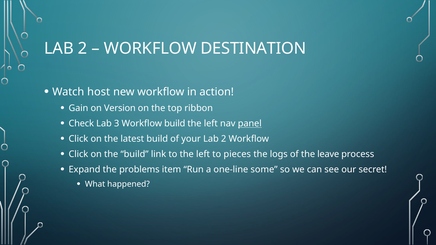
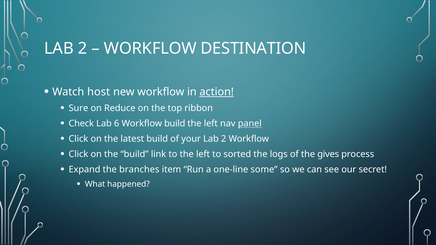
action underline: none -> present (217, 92)
Gain: Gain -> Sure (78, 108)
Version: Version -> Reduce (120, 108)
3: 3 -> 6 (117, 124)
pieces: pieces -> sorted (237, 154)
leave: leave -> gives (328, 154)
problems: problems -> branches (139, 170)
